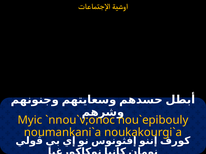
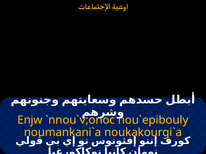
Myic: Myic -> Enjw (30, 120)
